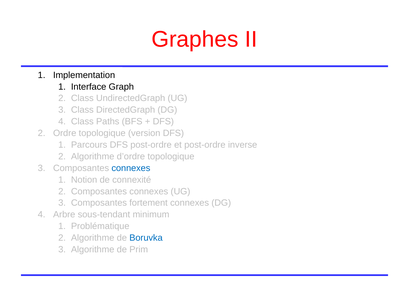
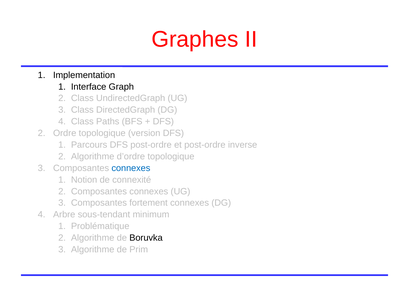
Boruvka colour: blue -> black (146, 238)
